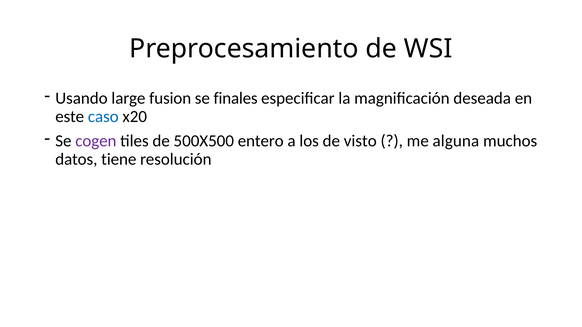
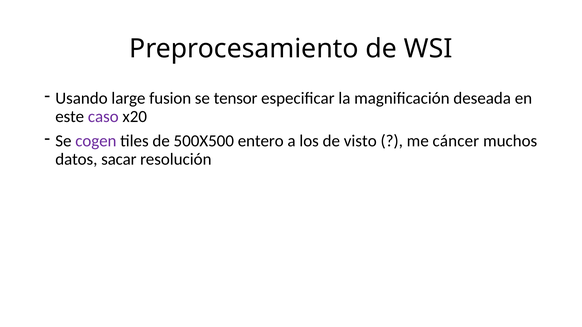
finales: finales -> tensor (236, 98)
caso colour: blue -> purple (103, 117)
alguna: alguna -> cáncer (456, 141)
tiene: tiene -> sacar (119, 159)
